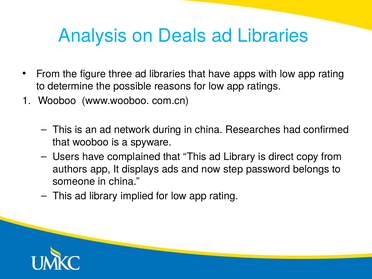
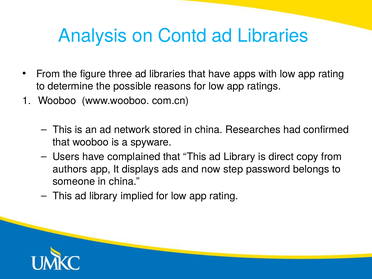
Deals: Deals -> Contd (182, 36)
during: during -> stored (167, 130)
